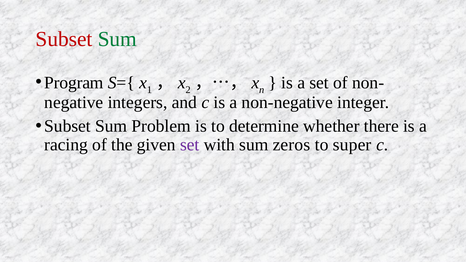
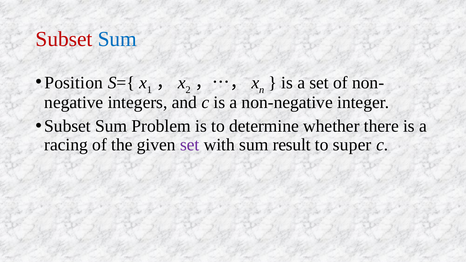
Sum colour: green -> blue (117, 39)
Program: Program -> Position (74, 83)
zeros: zeros -> result (292, 145)
